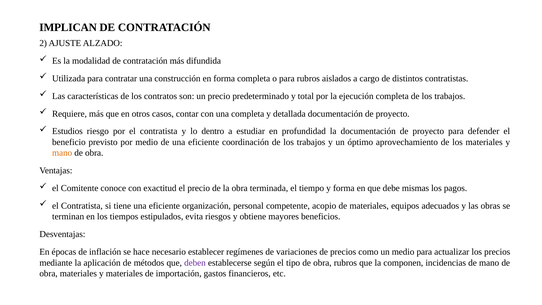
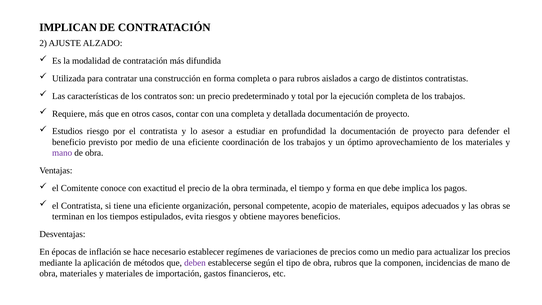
dentro: dentro -> asesor (213, 131)
mano colour: orange -> purple (62, 153)
mismas: mismas -> implica (415, 188)
